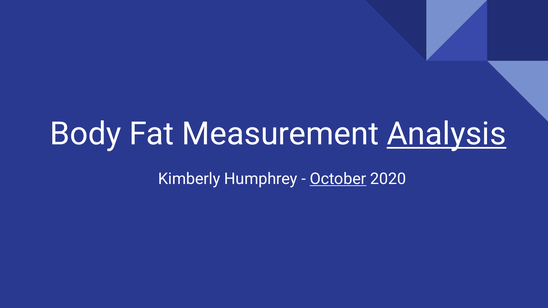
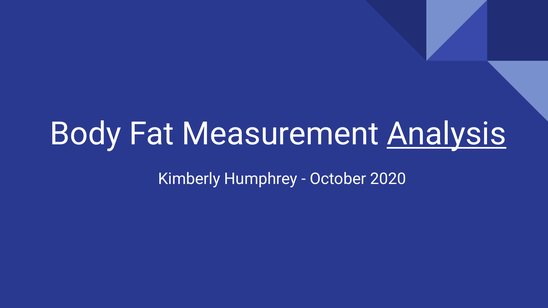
October underline: present -> none (338, 179)
